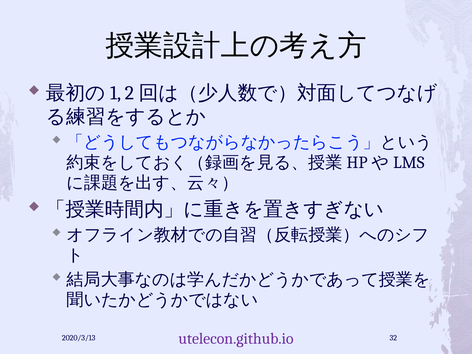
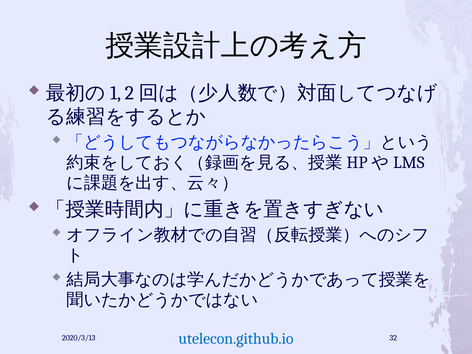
utelecon.github.io colour: purple -> blue (236, 339)
